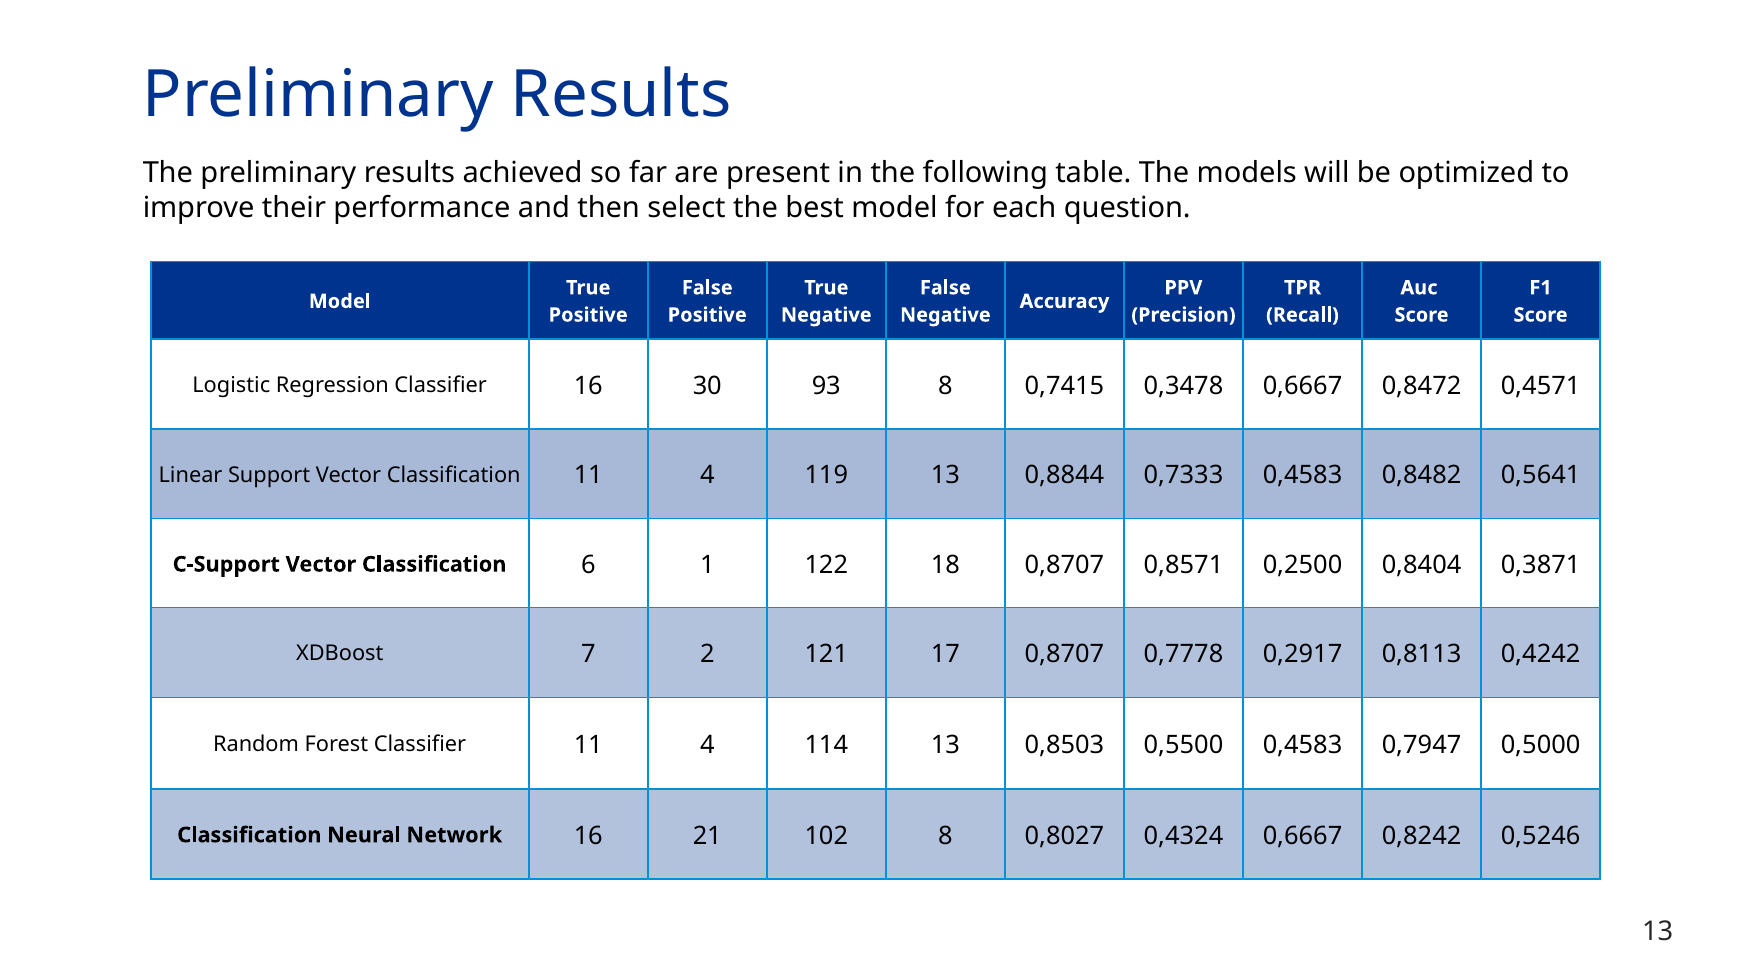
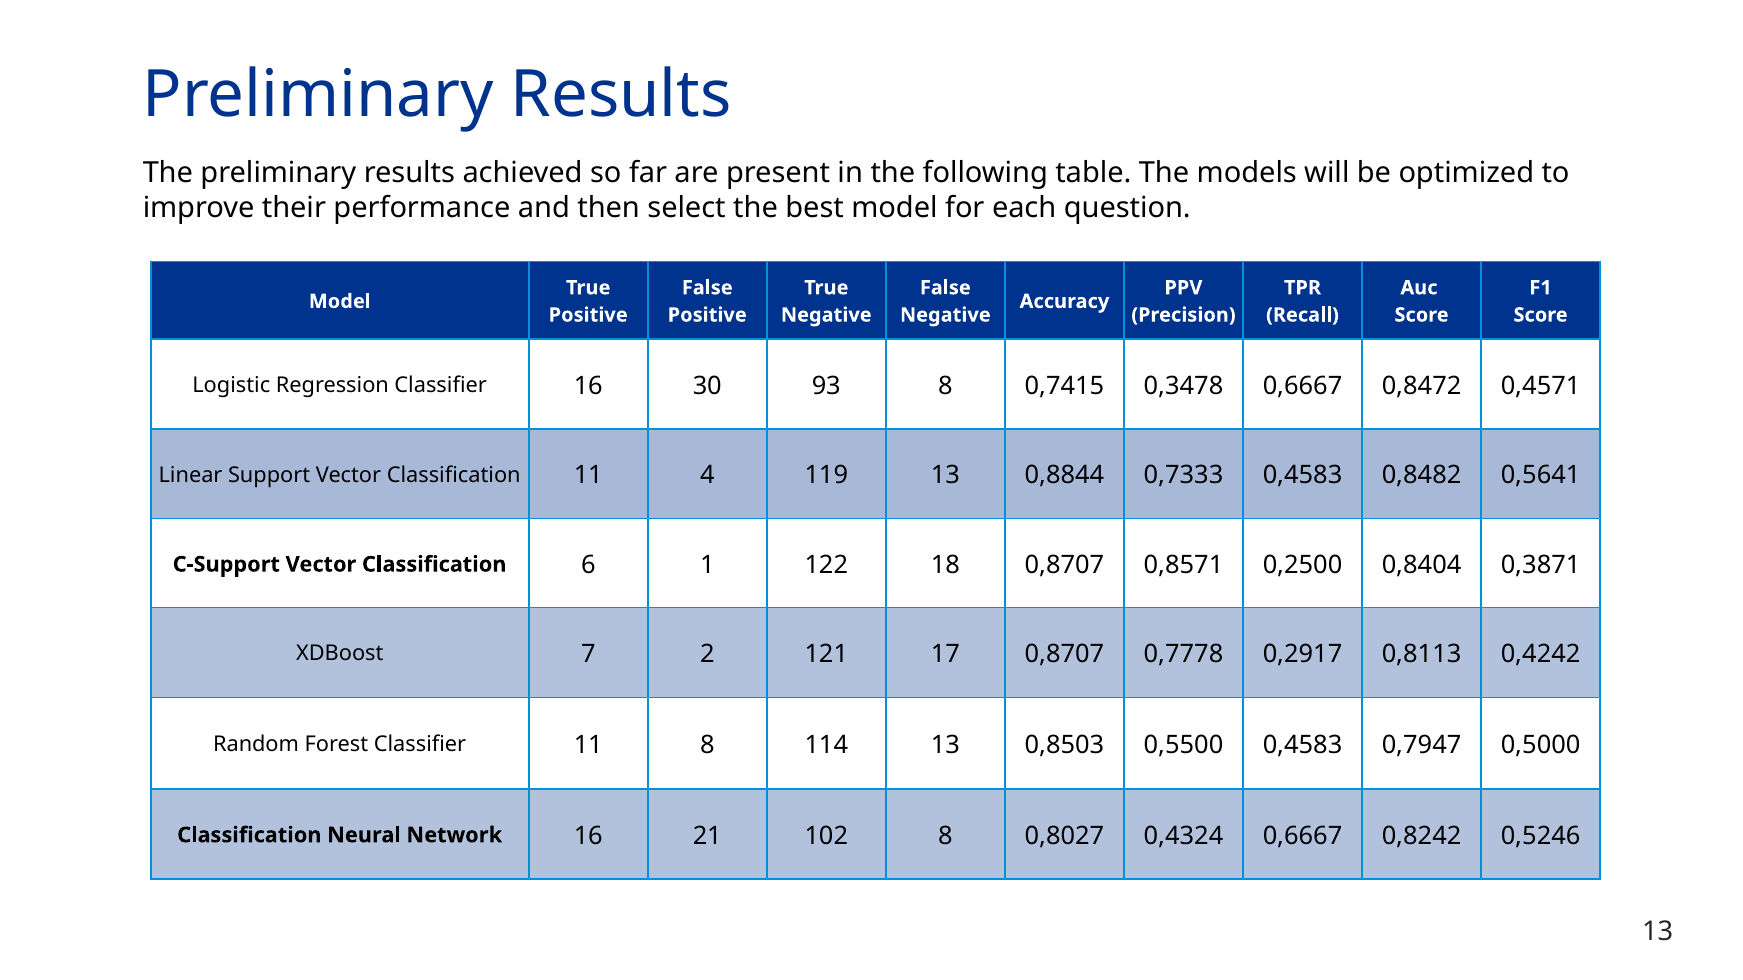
Classifier 11 4: 4 -> 8 (707, 745)
